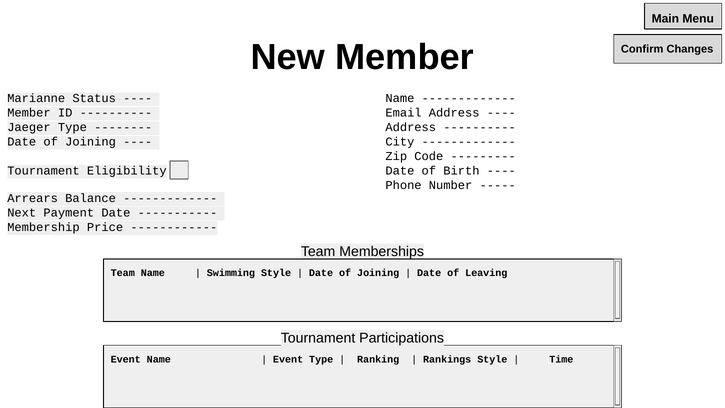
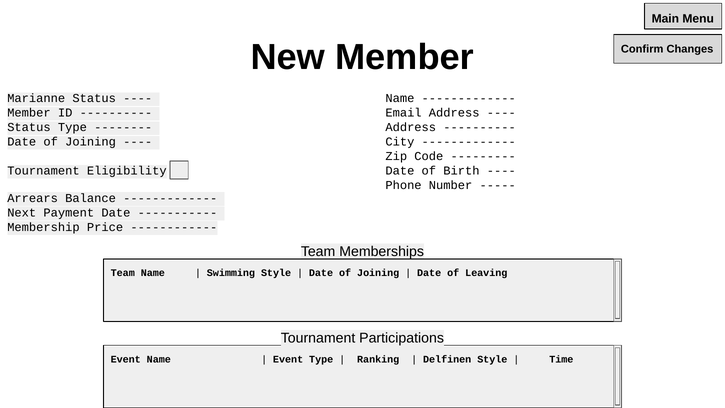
Jaeger: Jaeger -> Status (29, 127)
Rankings: Rankings -> Delfinen (447, 359)
